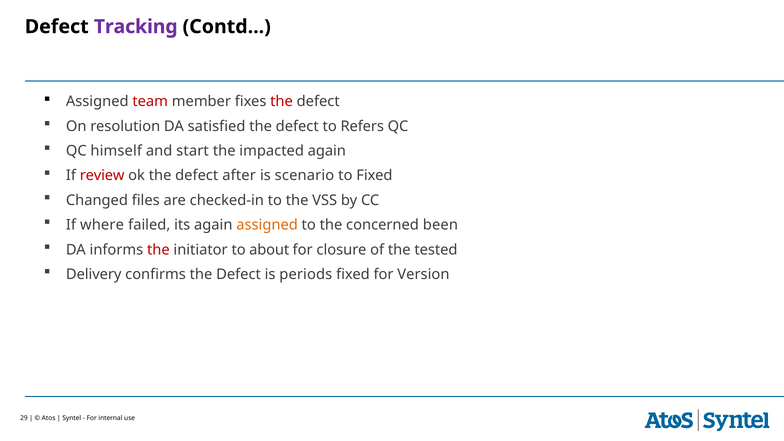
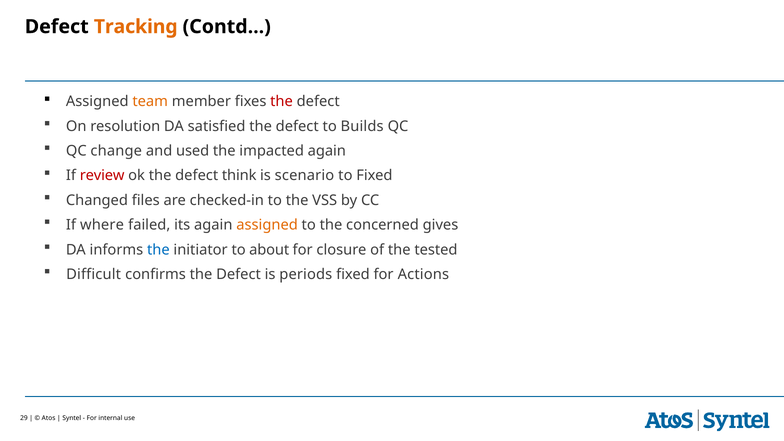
Tracking colour: purple -> orange (136, 27)
team colour: red -> orange (150, 102)
Refers: Refers -> Builds (362, 126)
himself: himself -> change (116, 151)
start: start -> used (193, 151)
after: after -> think (239, 176)
been: been -> gives (441, 225)
the colour: red -> blue (158, 250)
Delivery: Delivery -> Difficult (94, 274)
Version: Version -> Actions (423, 274)
